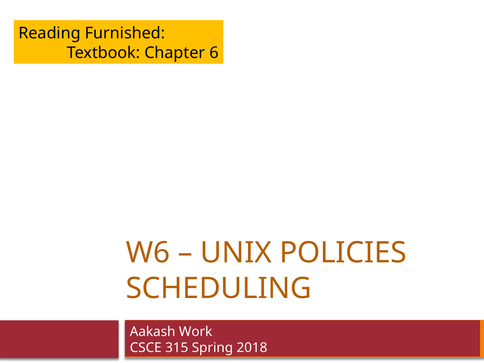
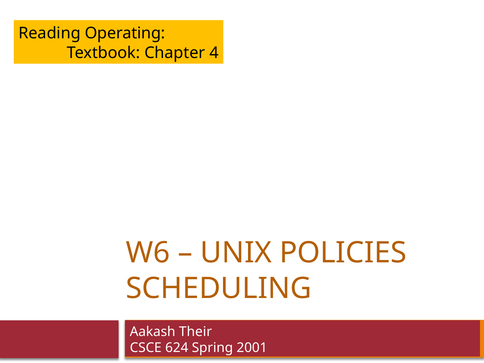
Furnished: Furnished -> Operating (125, 33)
6: 6 -> 4 (214, 53)
Work: Work -> Their (196, 332)
315: 315 -> 624 (177, 348)
2018: 2018 -> 2001 (252, 348)
